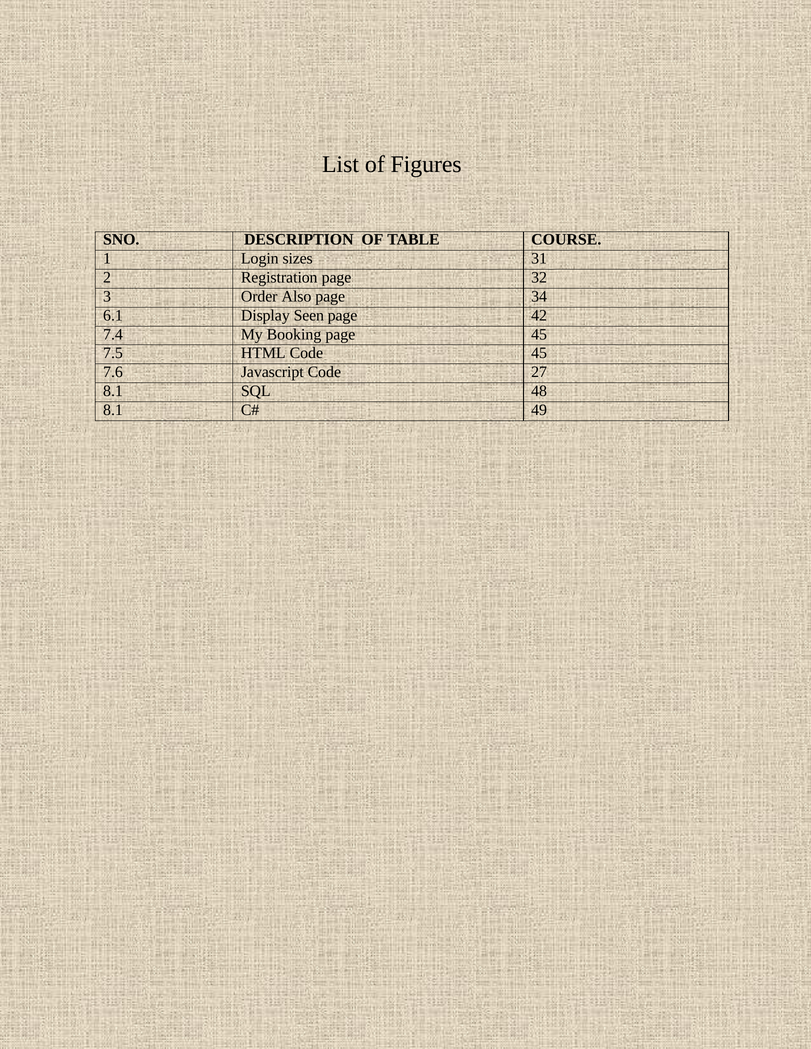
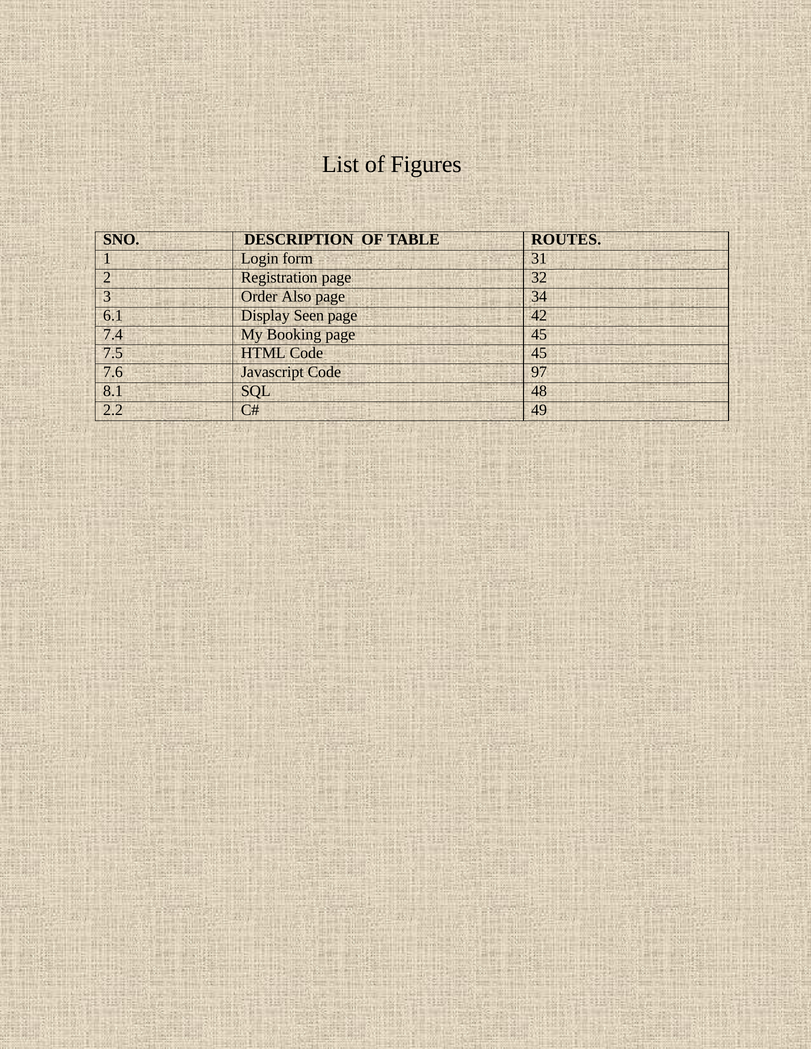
COURSE: COURSE -> ROUTES (566, 240)
sizes: sizes -> form (298, 259)
27: 27 -> 97 (539, 372)
8.1: 8.1 -> 2.2 (113, 410)
